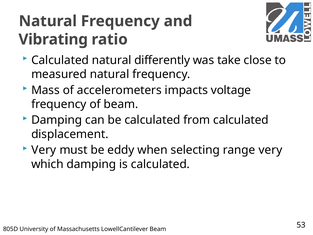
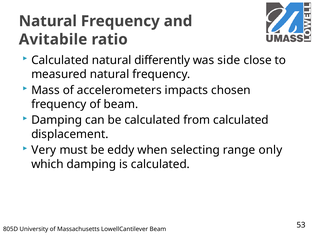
Vibrating: Vibrating -> Avitabile (53, 39)
take: take -> side (229, 60)
voltage: voltage -> chosen (231, 90)
range very: very -> only (270, 150)
